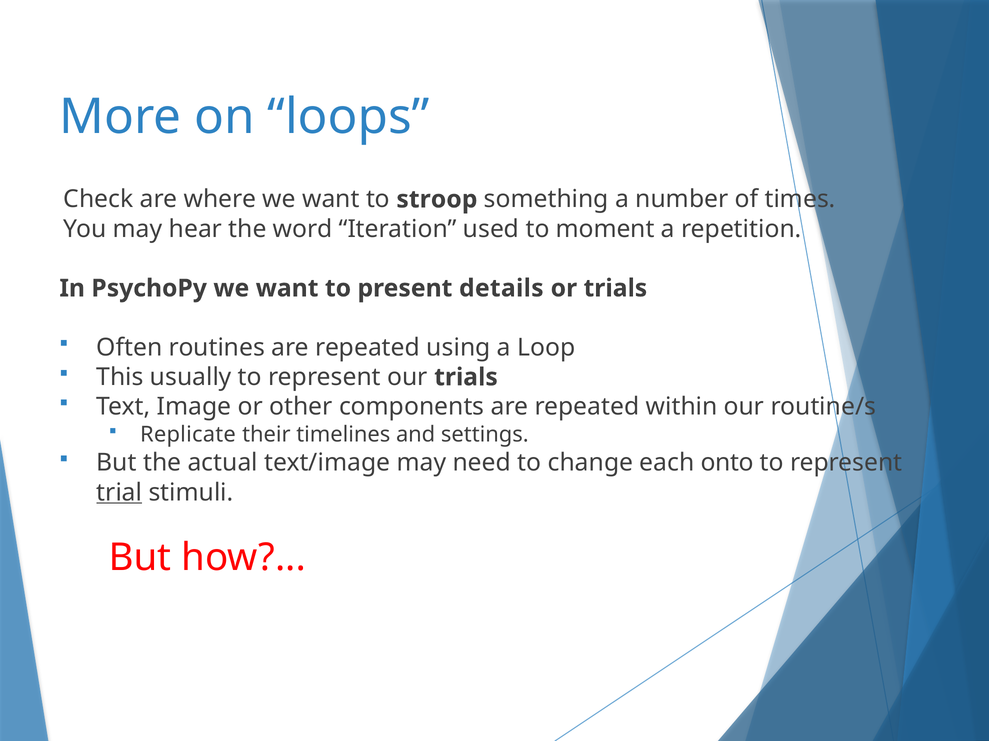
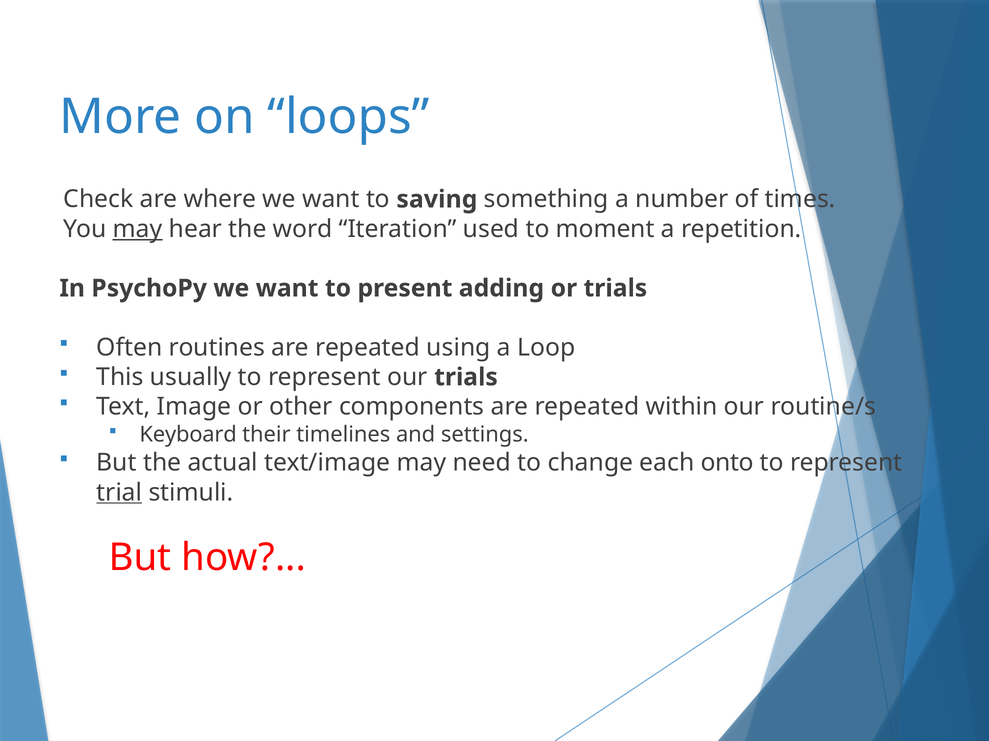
stroop: stroop -> saving (437, 200)
may underline: none -> present (138, 229)
details: details -> adding (501, 289)
Replicate: Replicate -> Keyboard (188, 435)
